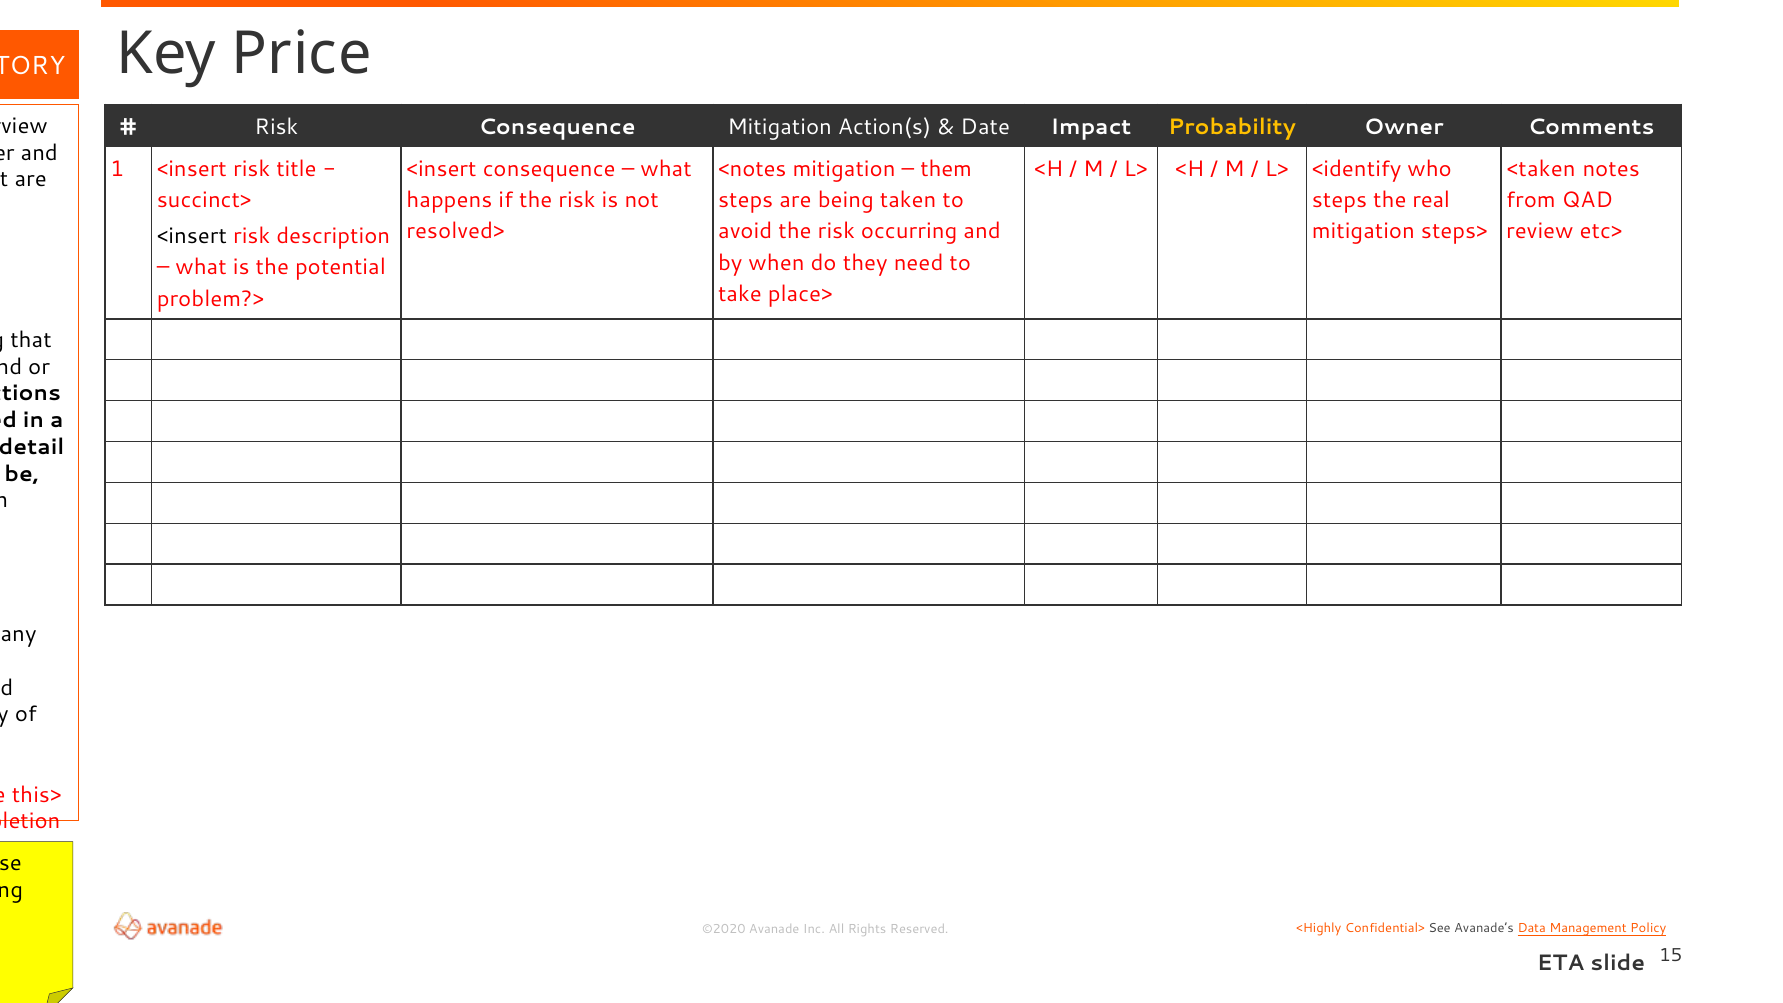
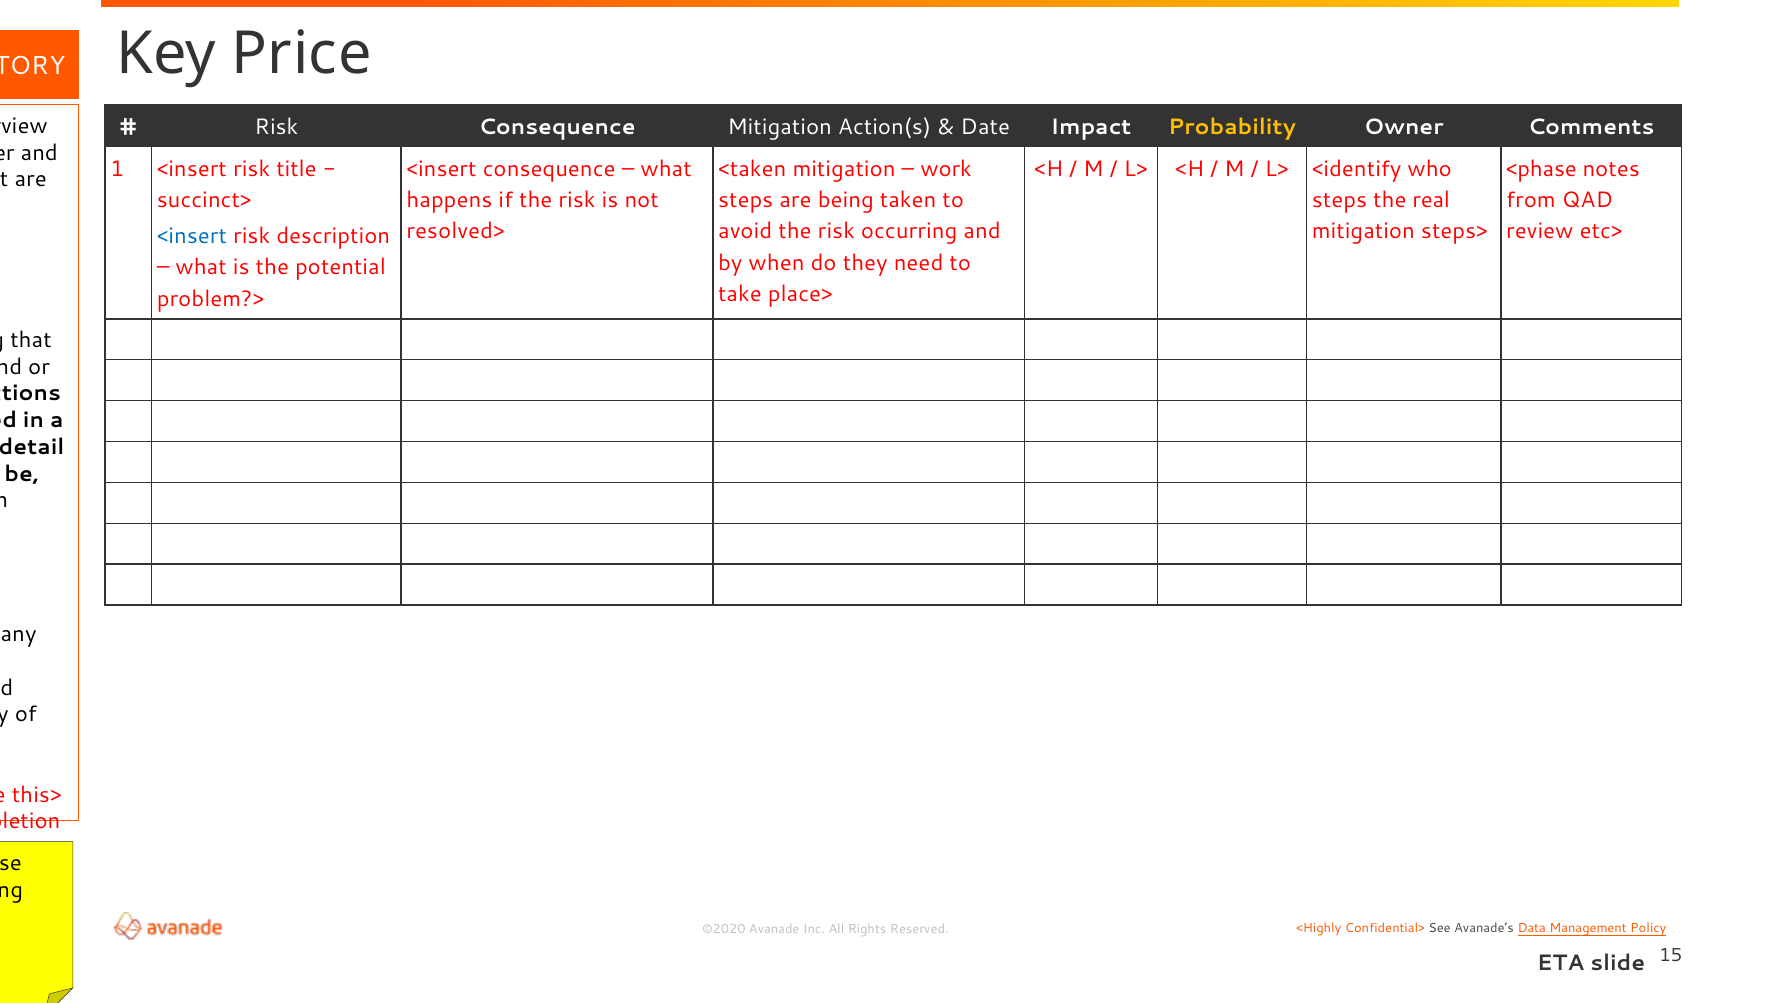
<notes: <notes -> <taken (752, 169)
them: them -> work (946, 169)
<taken: <taken -> <phase (1541, 169)
<insert colour: black -> blue (192, 236)
